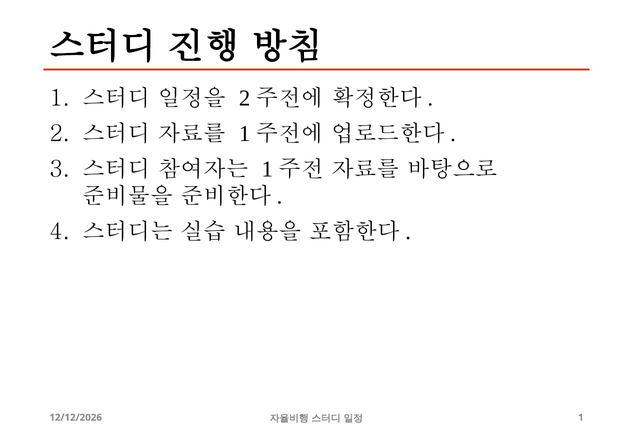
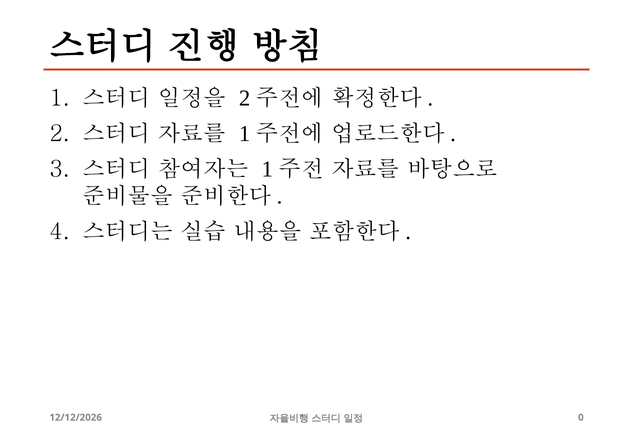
1: 1 -> 0 (581, 418)
